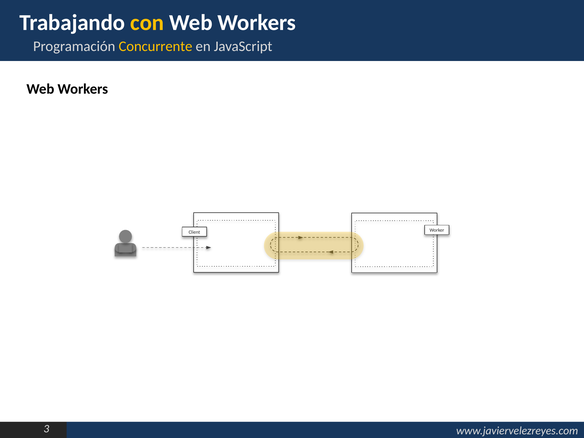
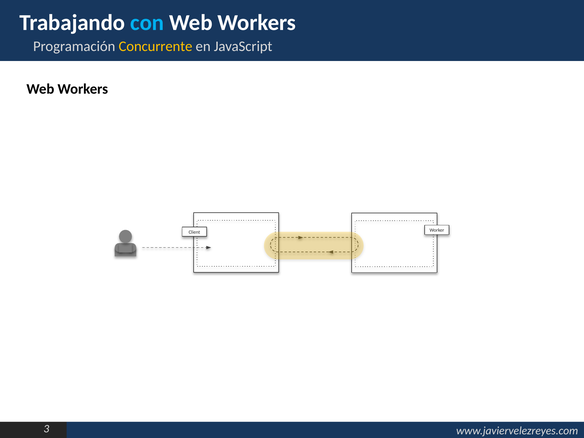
con colour: yellow -> light blue (147, 23)
